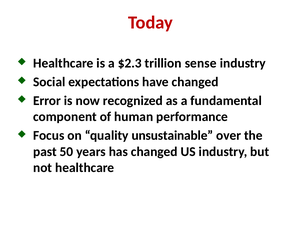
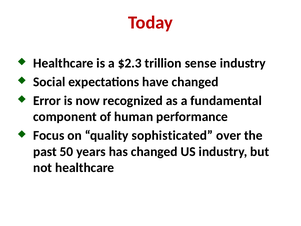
unsustainable: unsustainable -> sophisticated (172, 135)
